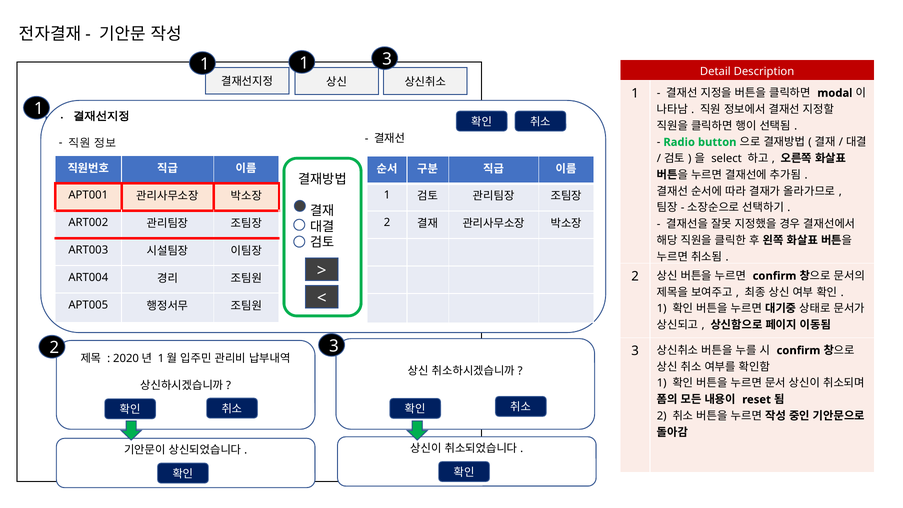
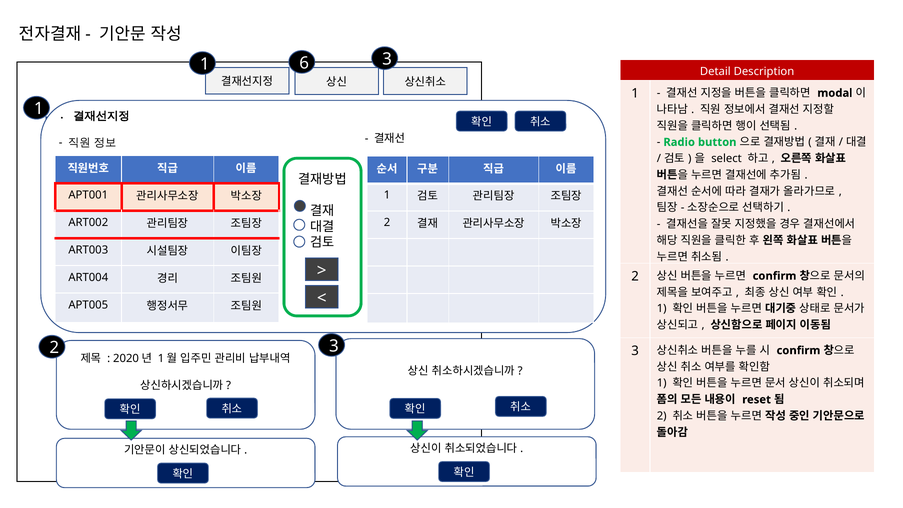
1 1: 1 -> 6 (304, 63)
